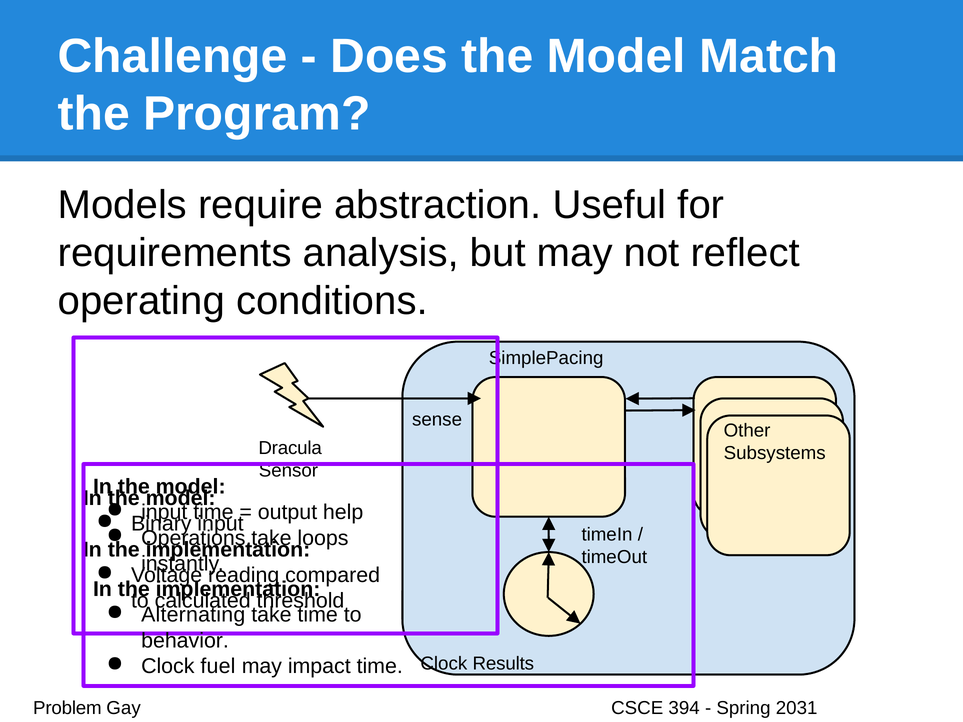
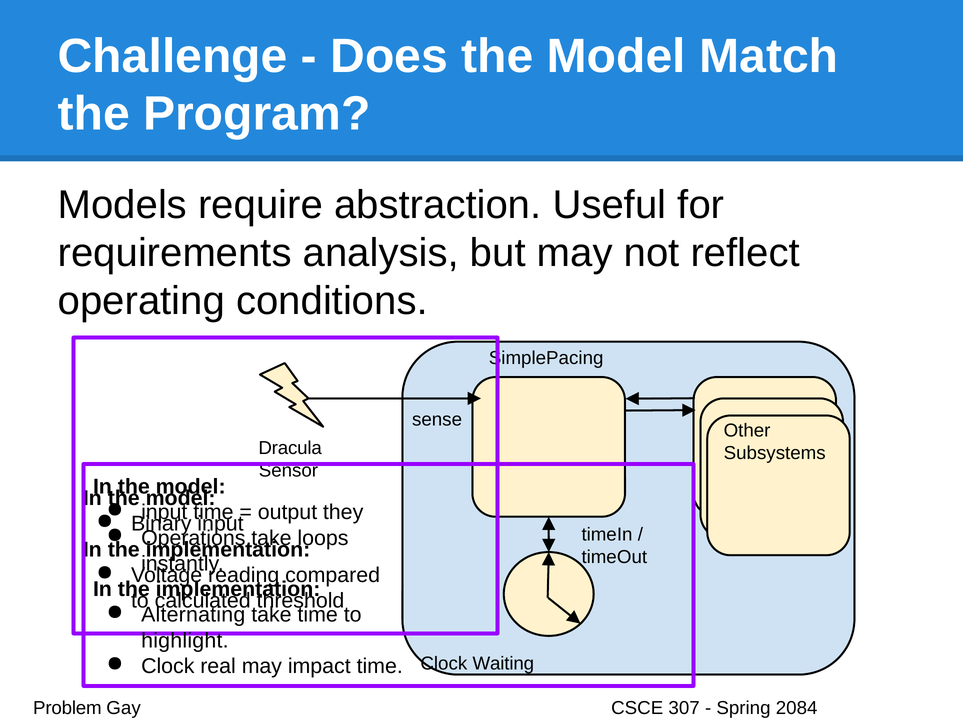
help: help -> they (343, 512)
behavior: behavior -> highlight (185, 641)
Results: Results -> Waiting (503, 664)
fuel: fuel -> real (218, 666)
394: 394 -> 307 (684, 708)
2031: 2031 -> 2084 (797, 708)
